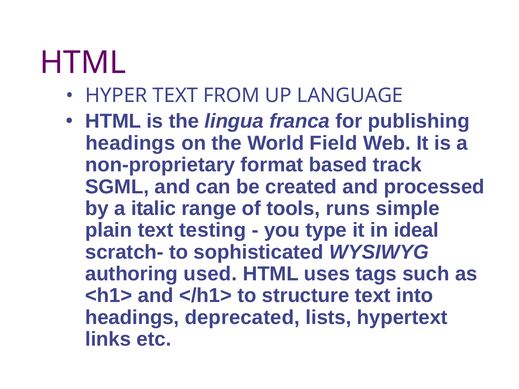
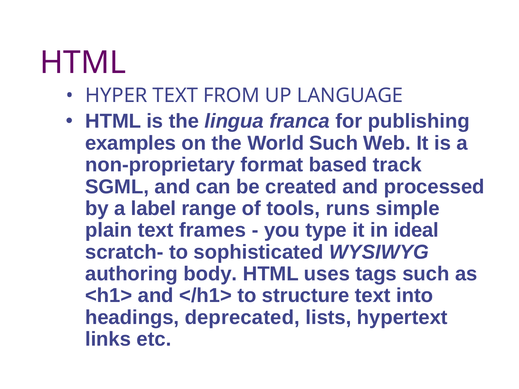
headings: headings -> examples (131, 143)
World Field: Field -> Such (334, 143)
italic: italic -> label (154, 209)
testing: testing -> frames (213, 230)
used: used -> body (210, 274)
